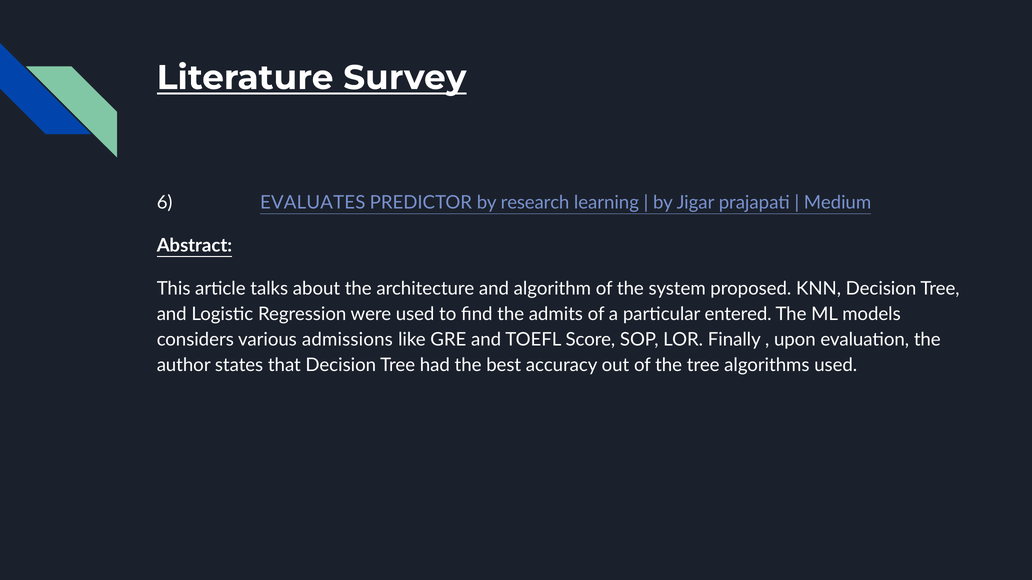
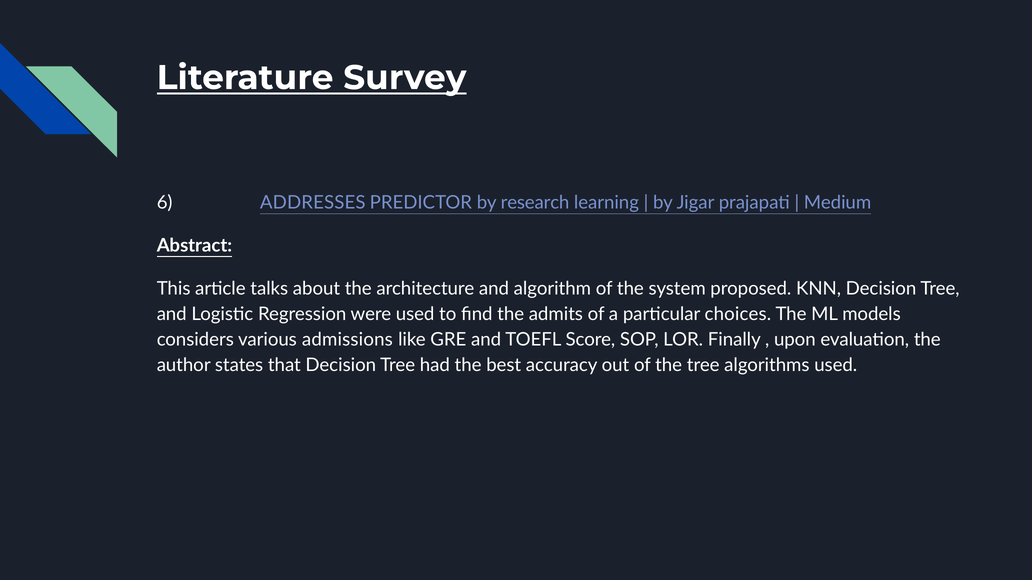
EVALUATES: EVALUATES -> ADDRESSES (313, 203)
entered: entered -> choices (738, 314)
